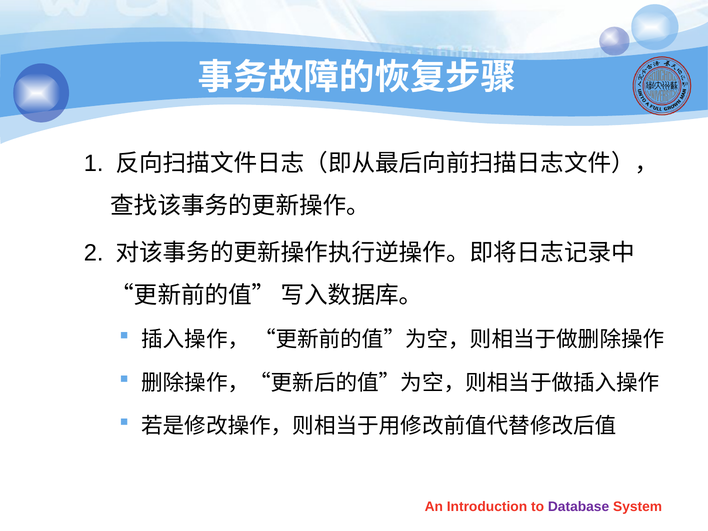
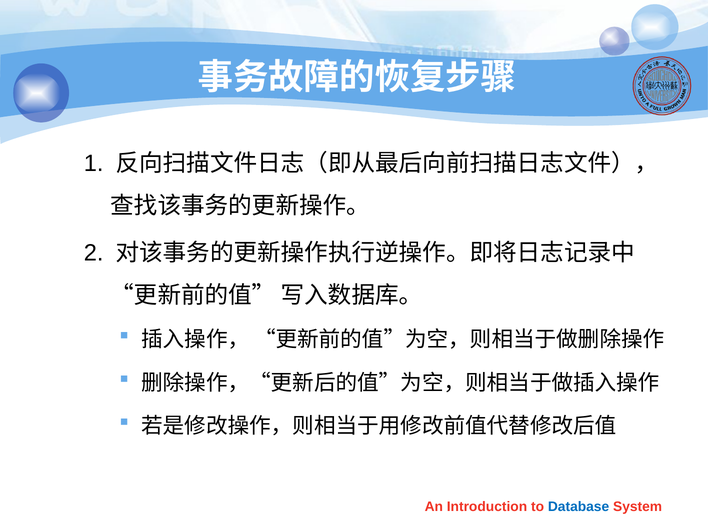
Database colour: purple -> blue (579, 507)
